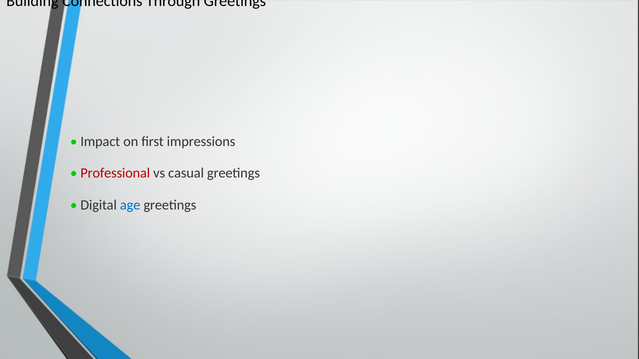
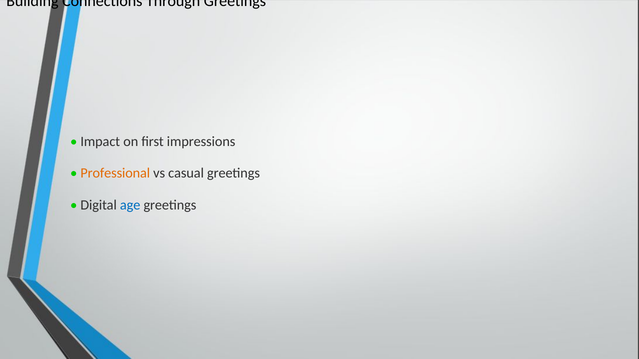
Professional colour: red -> orange (115, 174)
